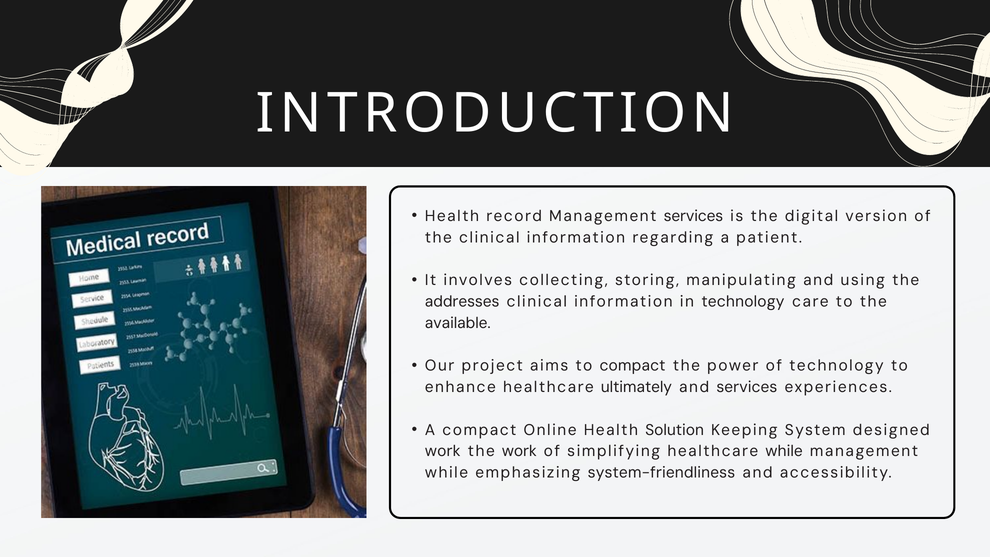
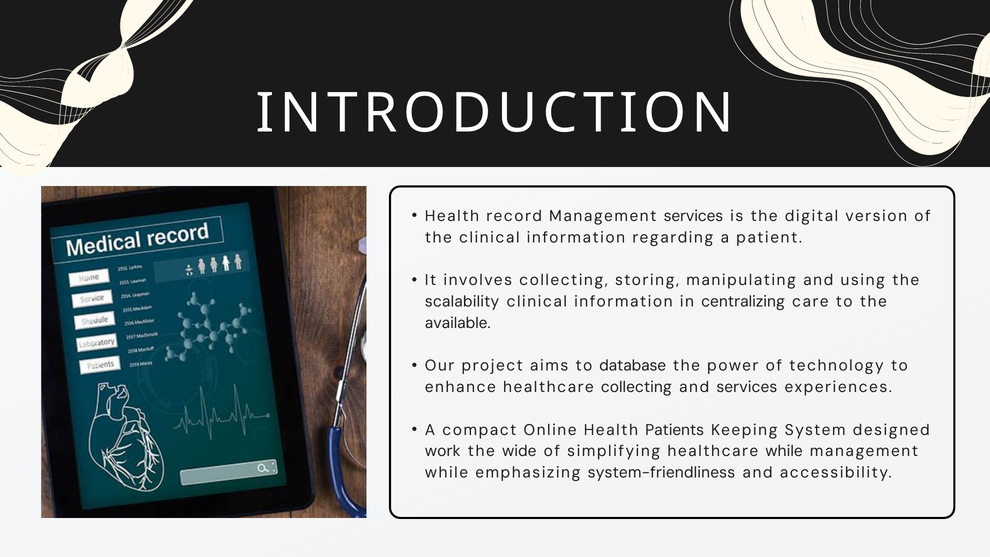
addresses: addresses -> scalability (462, 302)
in technology: technology -> centralizing (743, 302)
to compact: compact -> database (633, 366)
healthcare ultimately: ultimately -> collecting (636, 387)
Solution: Solution -> Patients (675, 430)
the work: work -> wide (519, 451)
